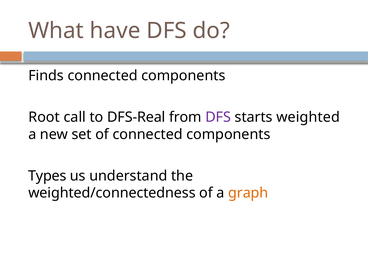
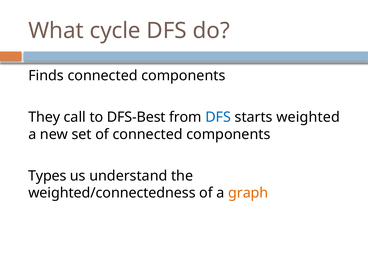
have: have -> cycle (115, 31)
Root: Root -> They (44, 117)
DFS-Real: DFS-Real -> DFS-Best (136, 117)
DFS colour: purple -> blue (218, 117)
